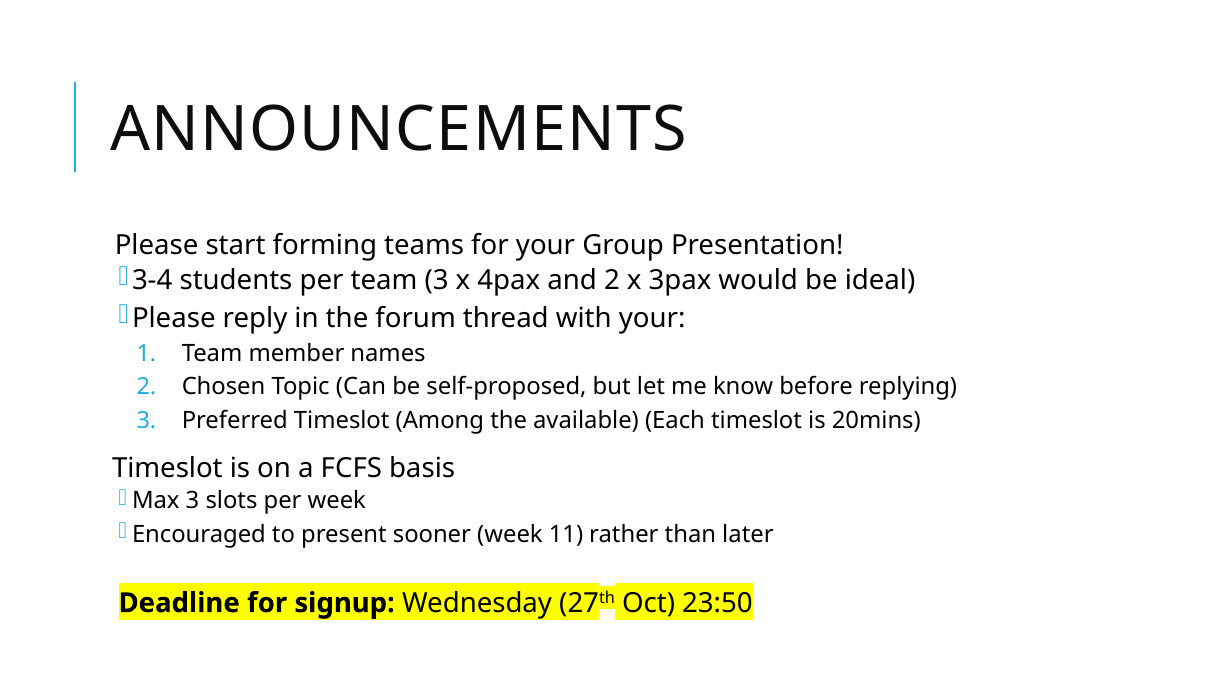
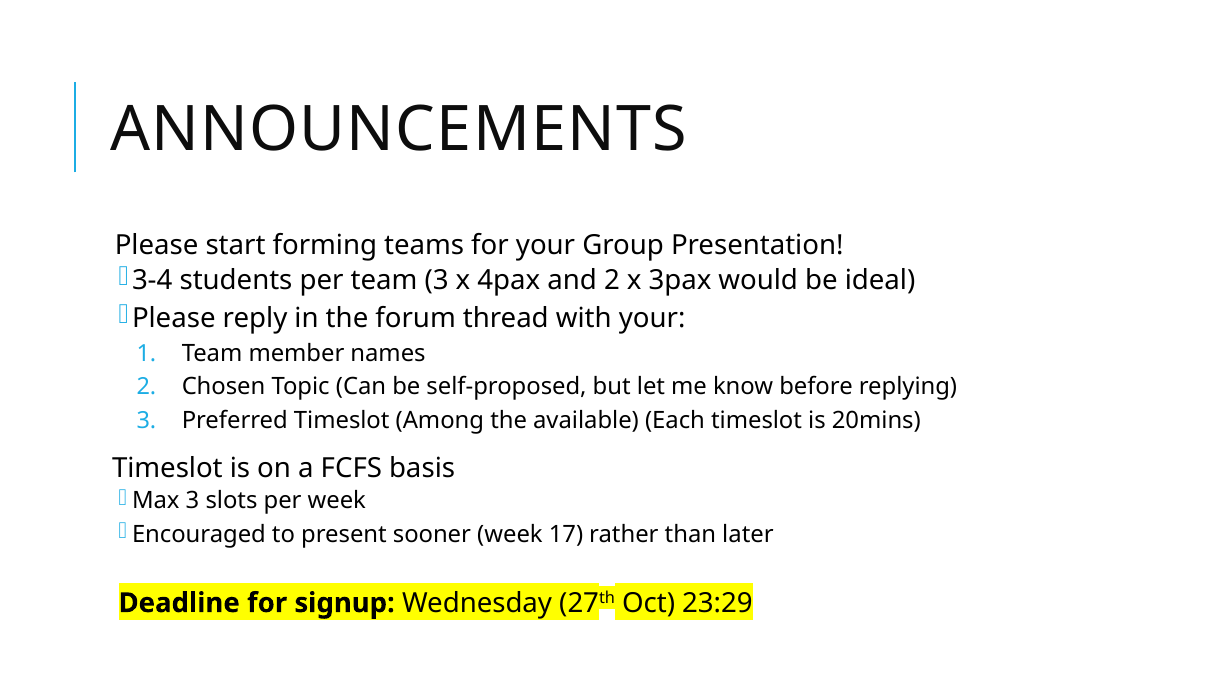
11: 11 -> 17 (566, 534)
23:50: 23:50 -> 23:29 (717, 602)
